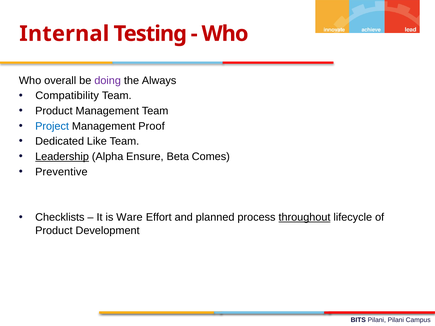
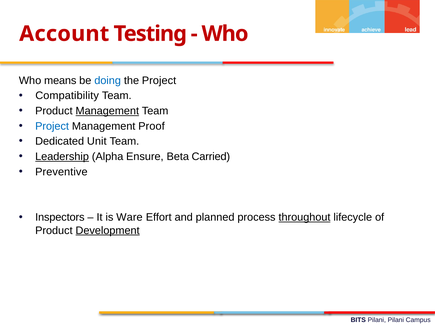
Internal: Internal -> Account (64, 34)
overall: overall -> means (60, 81)
doing colour: purple -> blue (108, 81)
the Always: Always -> Project (159, 81)
Management underline: none -> present (107, 111)
Like: Like -> Unit (97, 141)
Comes: Comes -> Carried (211, 157)
Checklists: Checklists -> Inspectors (60, 218)
Development underline: none -> present (108, 231)
